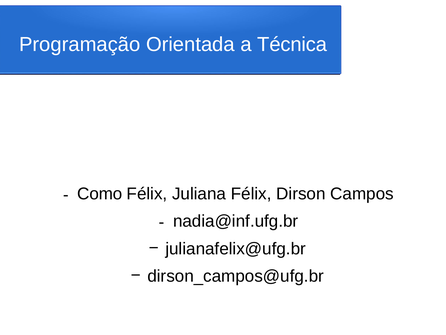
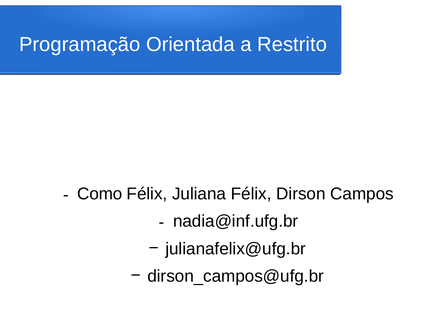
Técnica: Técnica -> Restrito (292, 44)
